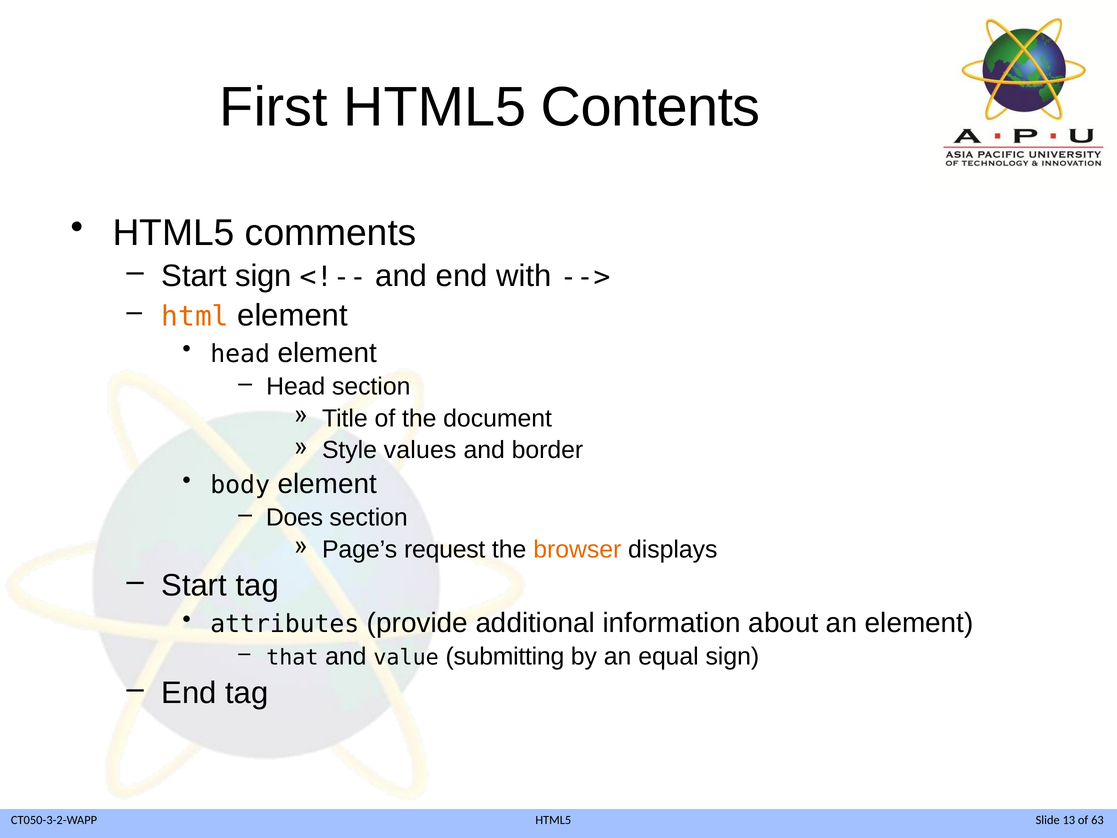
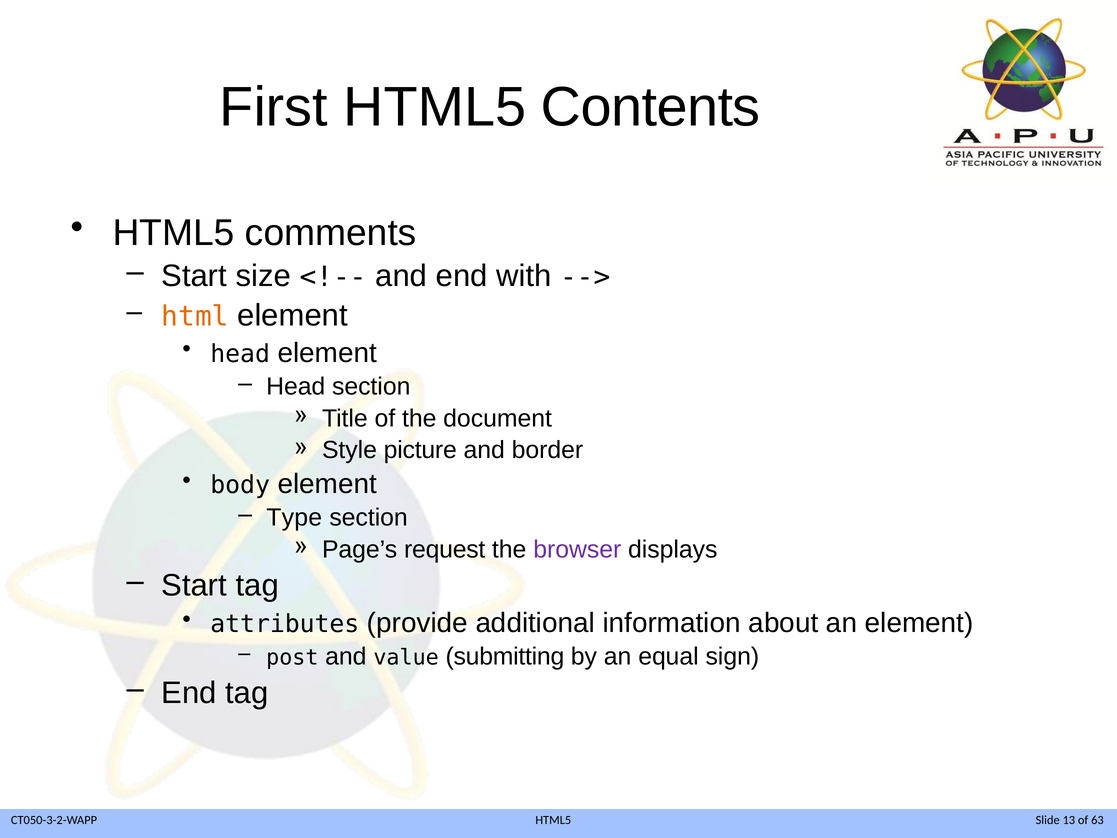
Start sign: sign -> size (263, 276)
values: values -> picture (420, 450)
Does: Does -> Type (294, 517)
browser colour: orange -> purple (577, 549)
that: that -> post (292, 657)
